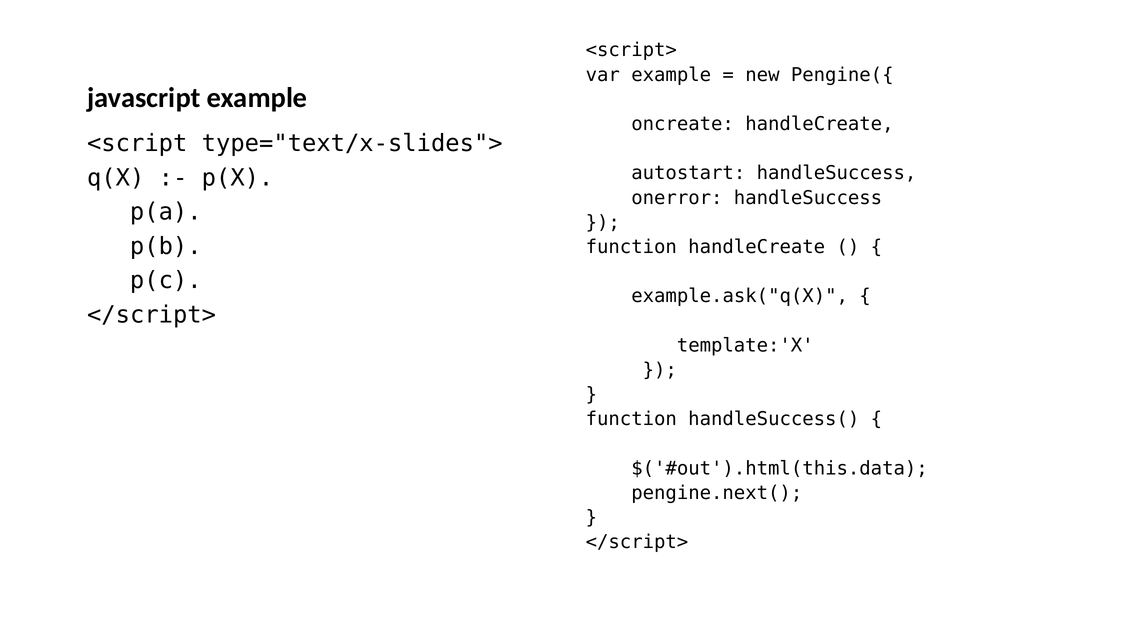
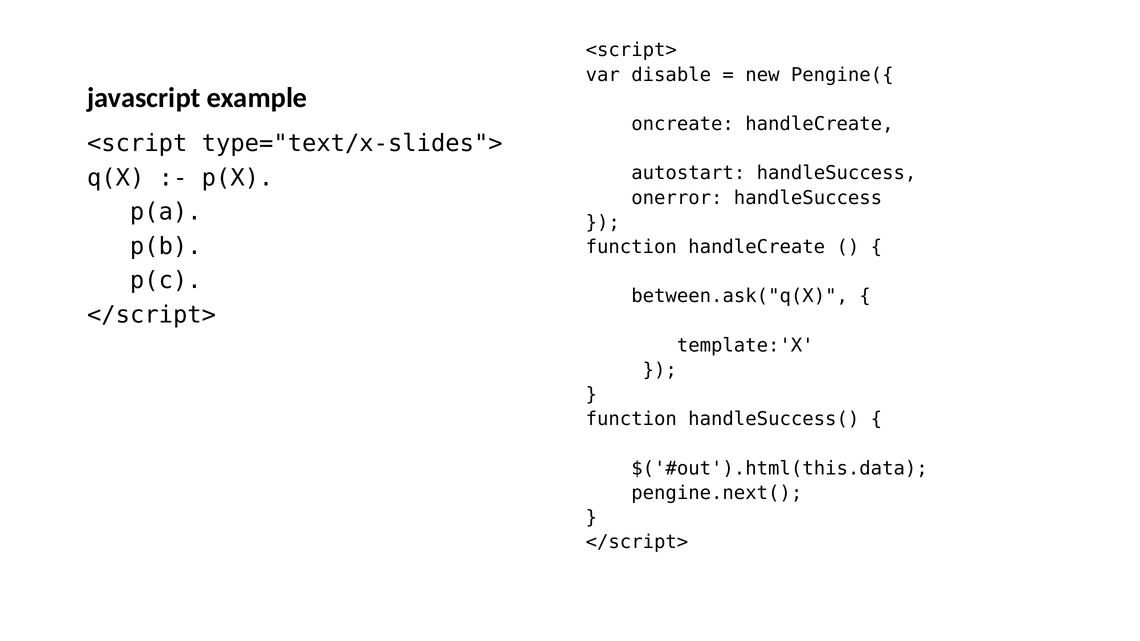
var example: example -> disable (671, 75)
example.ask("q(X: example.ask("q(X -> between.ask("q(X (740, 296)
